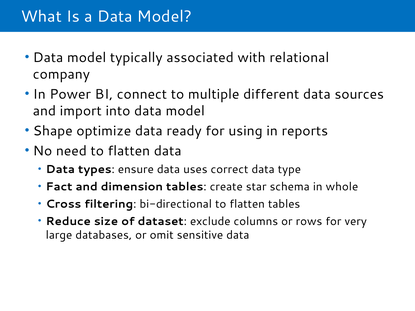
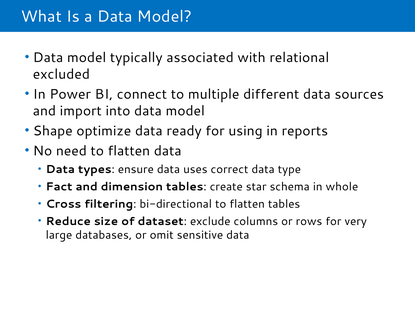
company: company -> excluded (61, 74)
